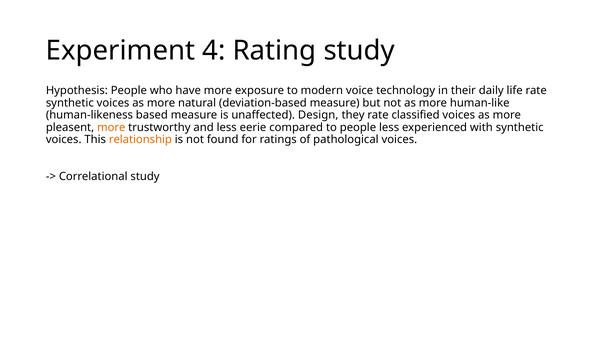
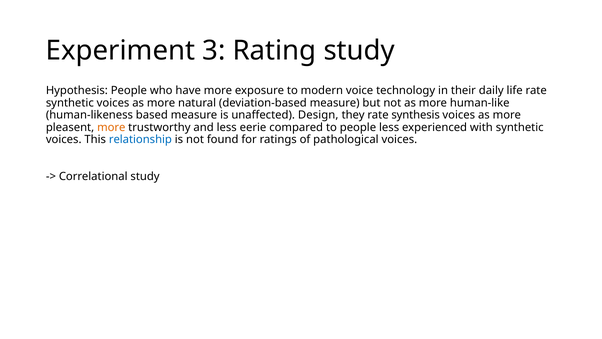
4: 4 -> 3 (214, 51)
classified: classified -> synthesis (416, 115)
relationship colour: orange -> blue (140, 139)
